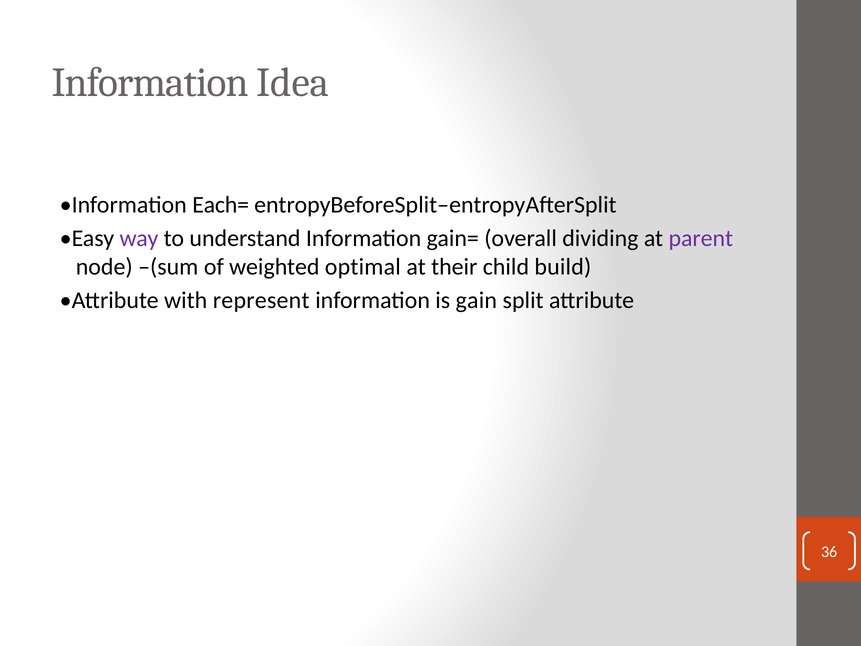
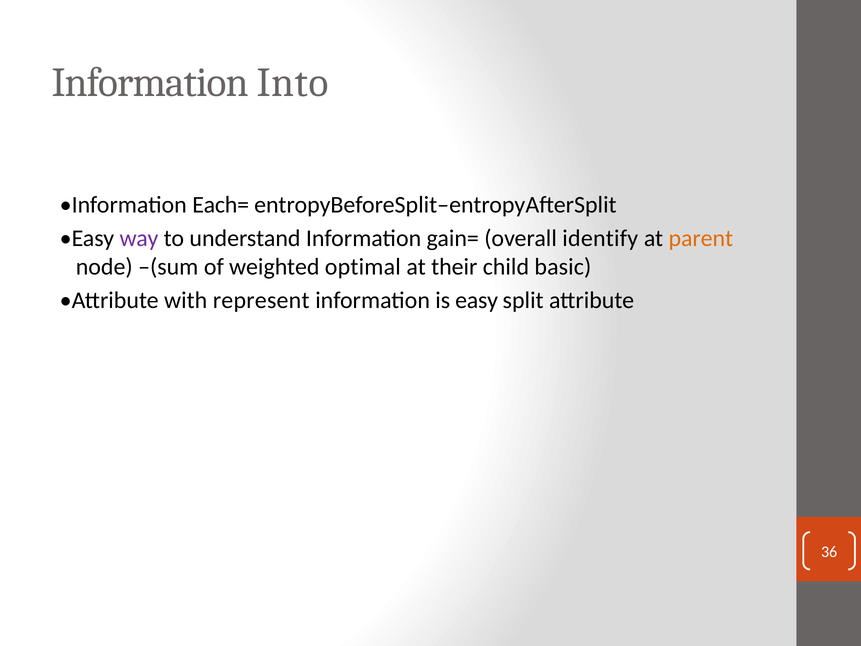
Idea: Idea -> Into (293, 83)
dividing: dividing -> identify (600, 238)
parent colour: purple -> orange (701, 238)
build: build -> basic (563, 267)
is gain: gain -> easy (477, 300)
